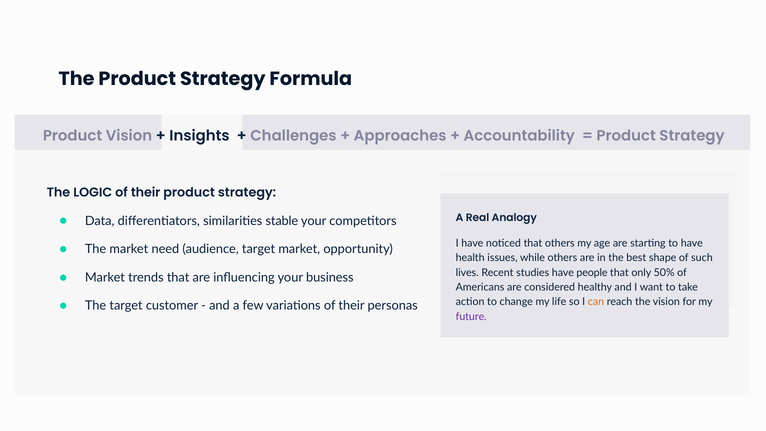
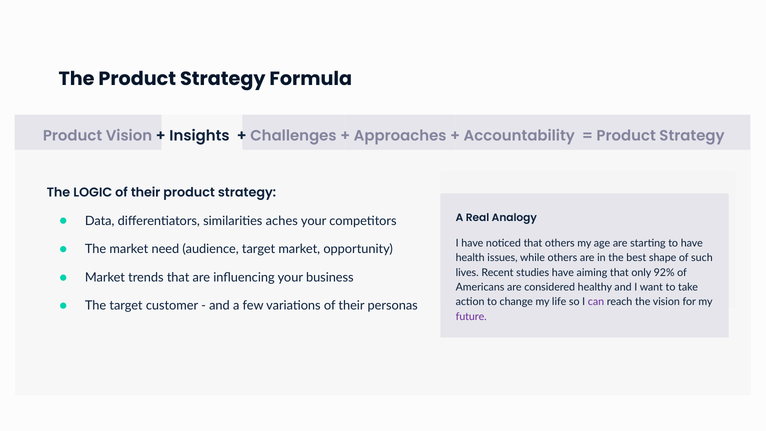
stable: stable -> aches (282, 221)
people: people -> aiming (592, 272)
50%: 50% -> 92% (664, 272)
can colour: orange -> purple (596, 302)
